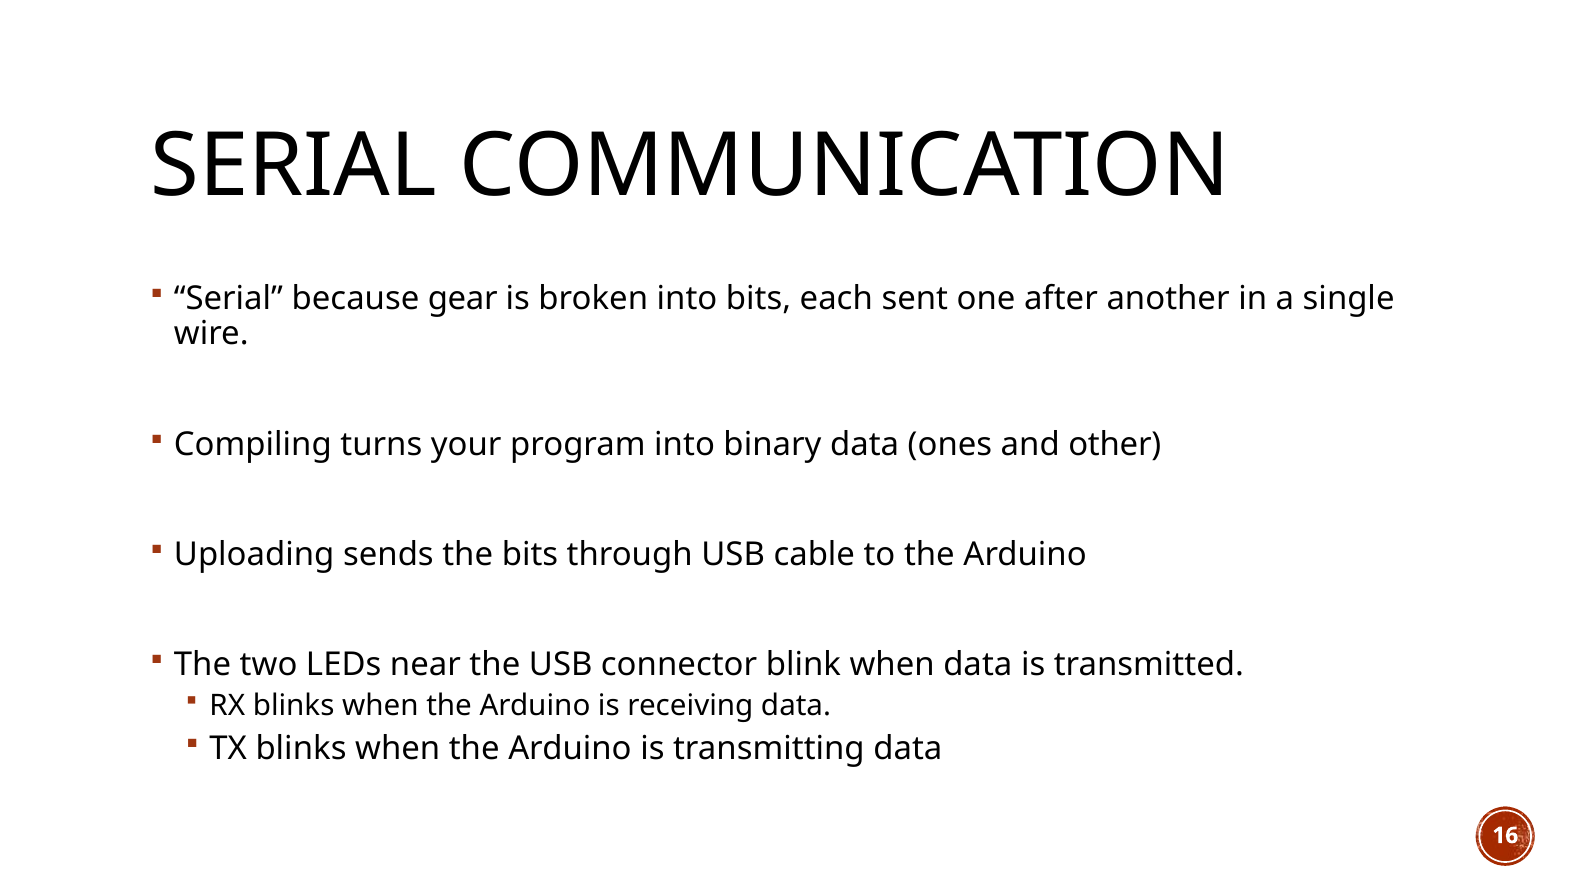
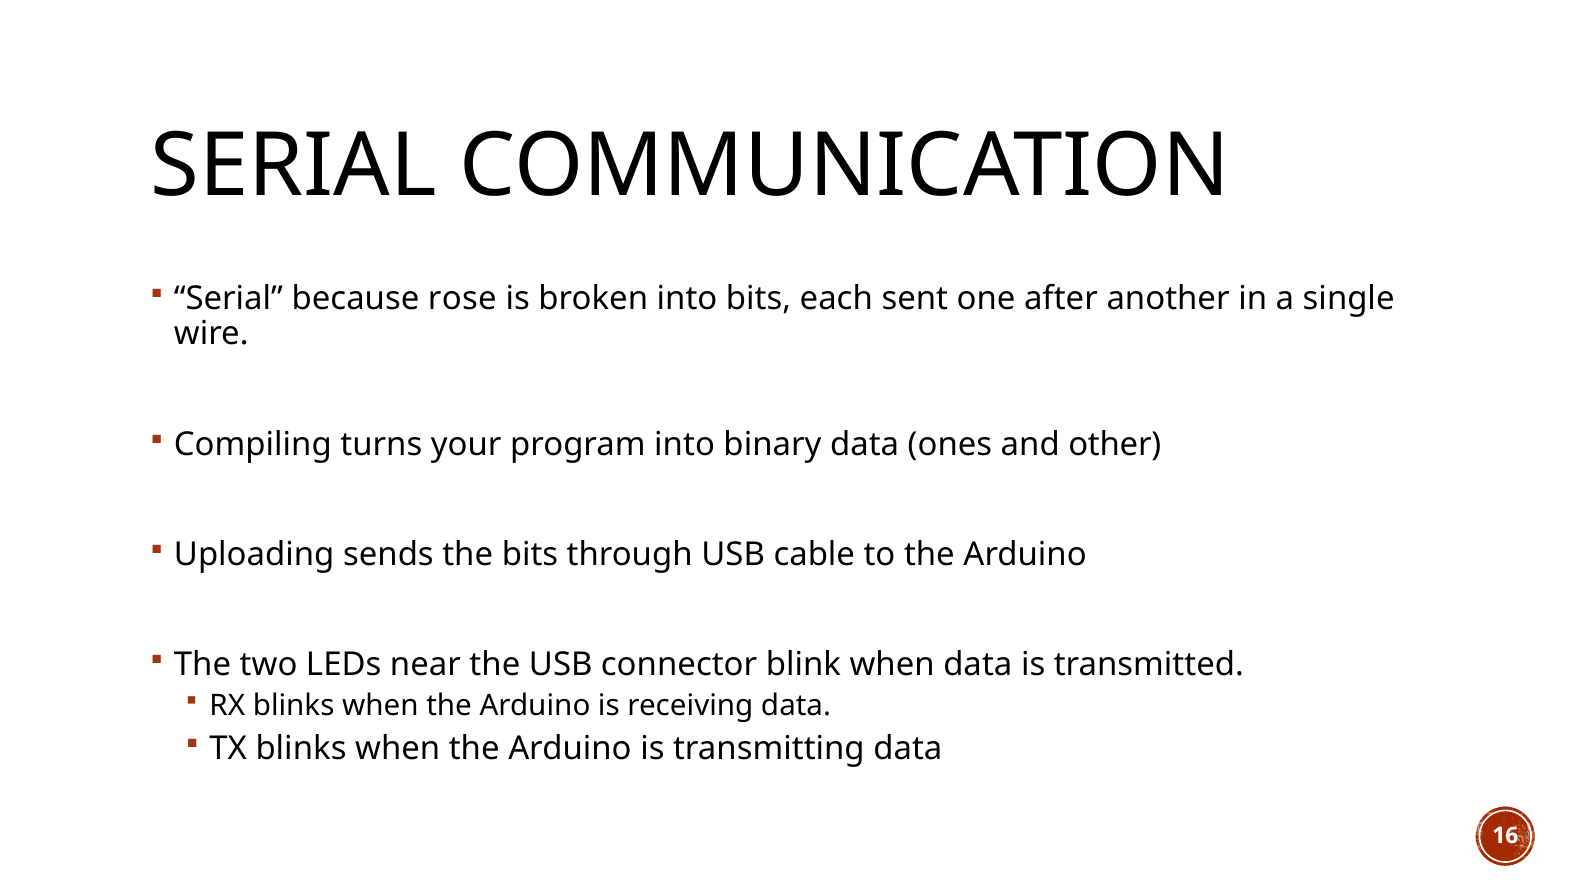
gear: gear -> rose (462, 298)
